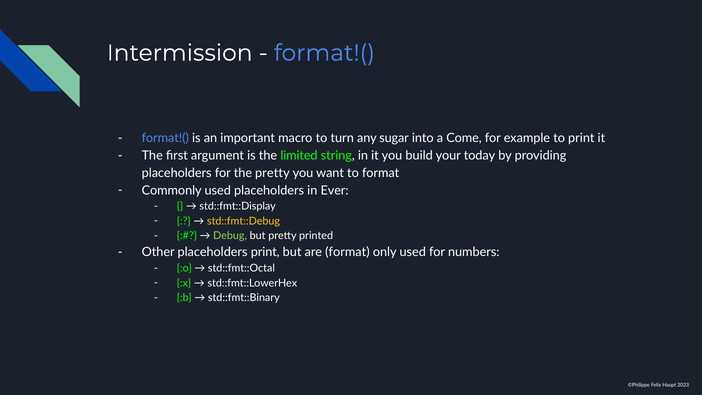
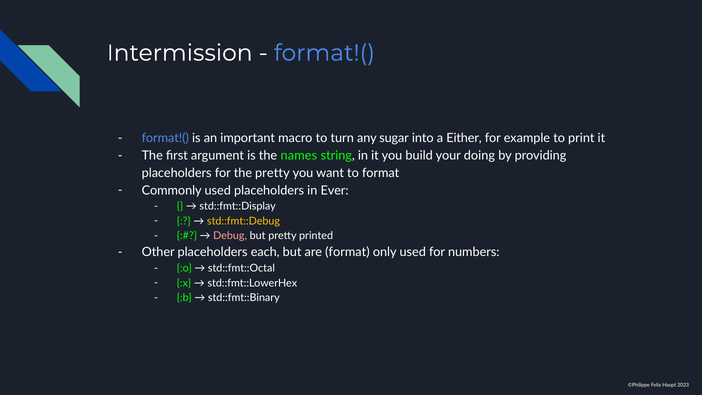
Come: Come -> Either (464, 138)
limited: limited -> names (299, 155)
today: today -> doing (479, 155)
Debug colour: light green -> pink (230, 236)
placeholders print: print -> each (265, 252)
